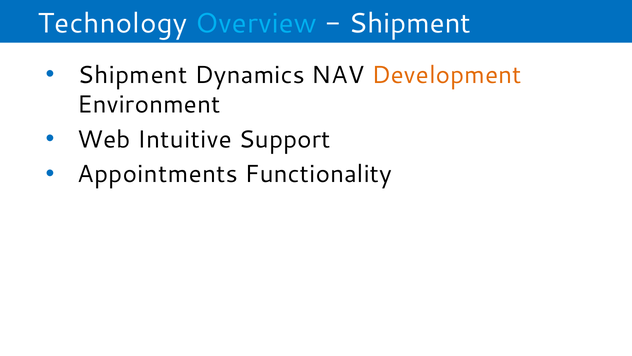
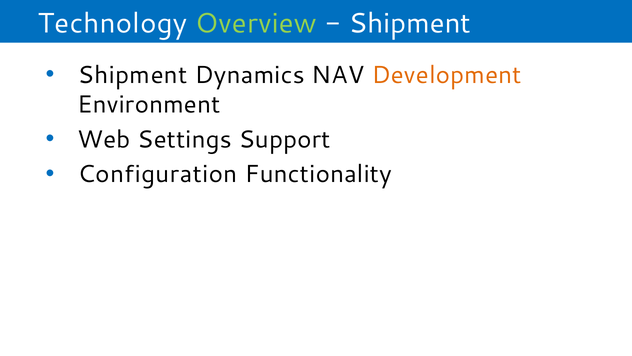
Overview colour: light blue -> light green (256, 23)
Intuitive: Intuitive -> Settings (185, 139)
Appointments: Appointments -> Configuration (158, 174)
